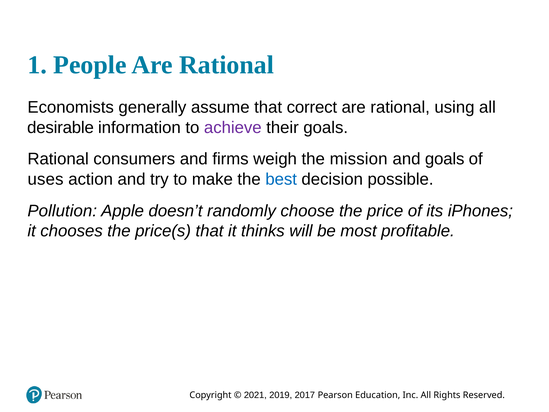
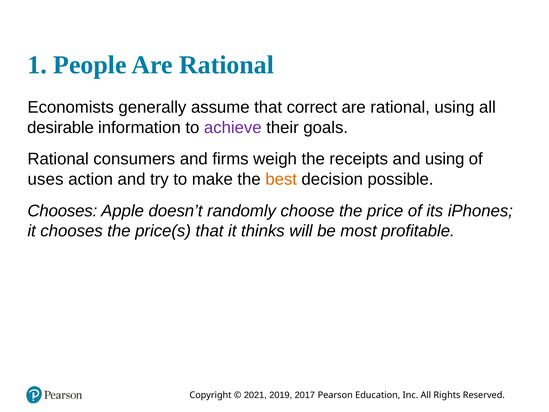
mission: mission -> receipts (359, 159)
and goals: goals -> using (445, 159)
best colour: blue -> orange (281, 179)
Pollution: Pollution -> Chooses (62, 211)
